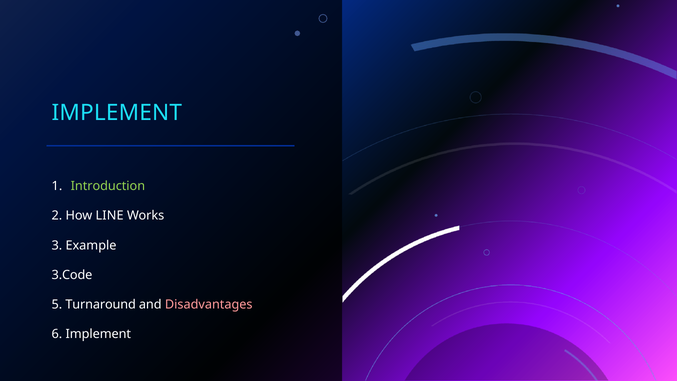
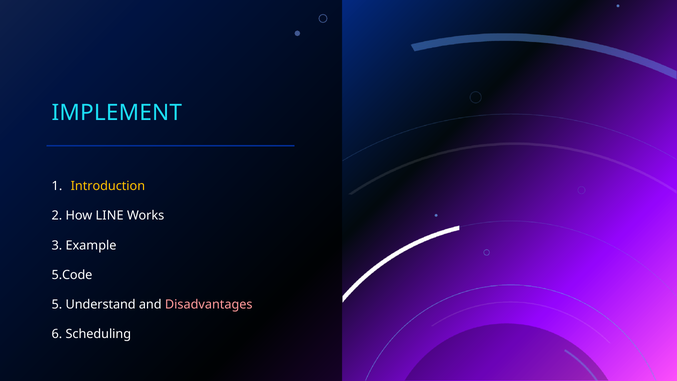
Introduction colour: light green -> yellow (108, 186)
3.Code: 3.Code -> 5.Code (72, 275)
Turnaround: Turnaround -> Understand (101, 304)
6 Implement: Implement -> Scheduling (98, 334)
